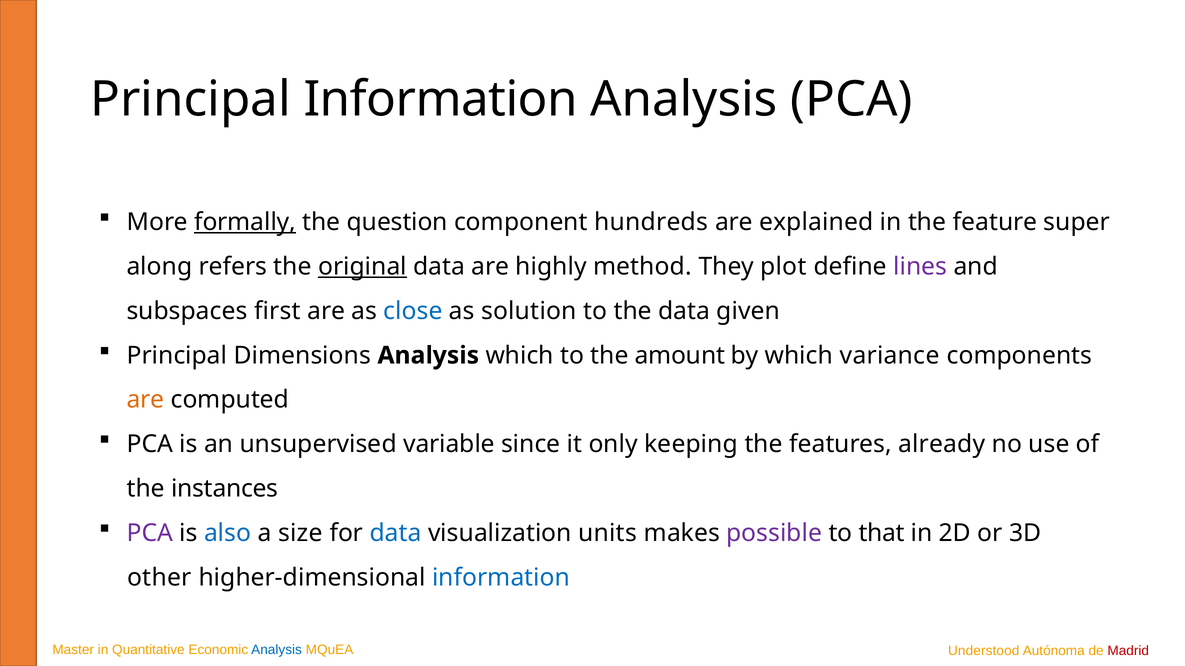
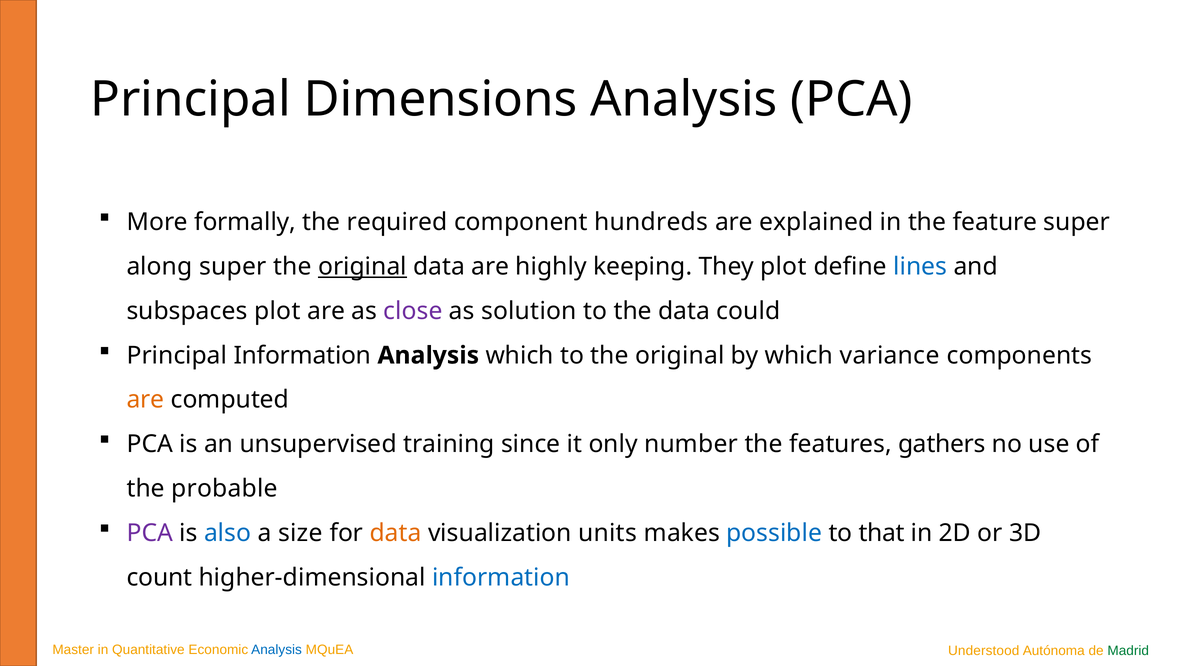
Principal Information: Information -> Dimensions (440, 100)
formally underline: present -> none (245, 222)
question: question -> required (397, 222)
along refers: refers -> super (233, 267)
method: method -> keeping (643, 267)
lines colour: purple -> blue (920, 267)
subspaces first: first -> plot (277, 311)
close colour: blue -> purple (413, 311)
given: given -> could (748, 311)
Principal Dimensions: Dimensions -> Information (302, 356)
to the amount: amount -> original (680, 356)
variable: variable -> training (449, 445)
keeping: keeping -> number (691, 445)
already: already -> gathers (942, 445)
instances: instances -> probable (225, 489)
data colour: blue -> orange (396, 533)
possible colour: purple -> blue (774, 533)
other: other -> count (160, 578)
Madrid colour: red -> green (1128, 651)
